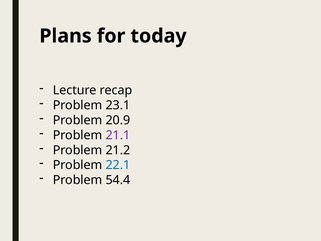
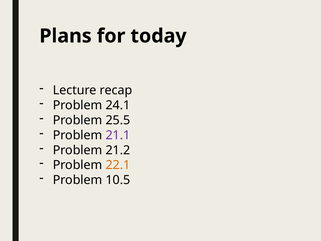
23.1: 23.1 -> 24.1 (118, 105)
20.9: 20.9 -> 25.5 (118, 120)
22.1 colour: blue -> orange (118, 165)
54.4: 54.4 -> 10.5 (118, 180)
